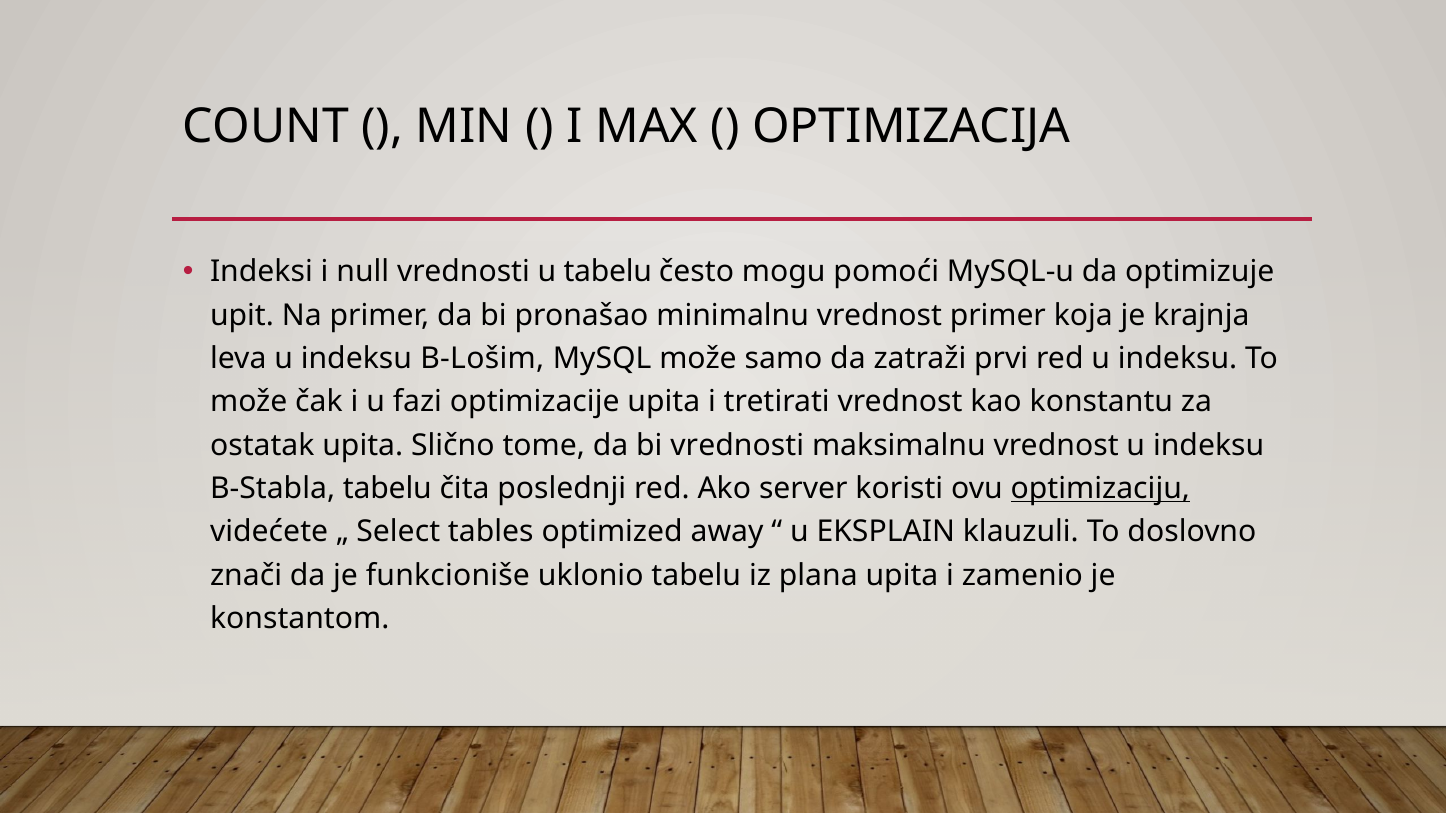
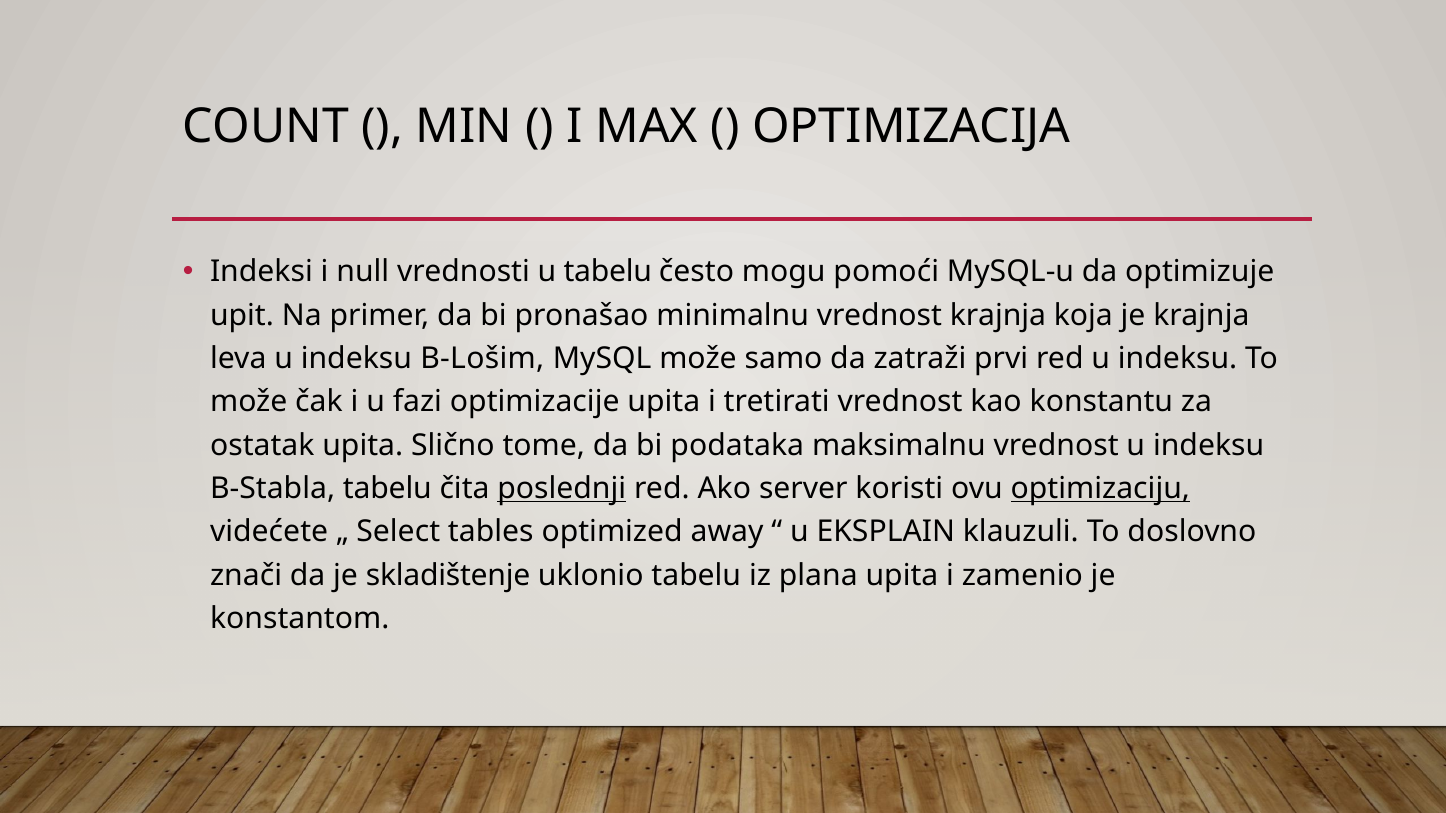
vrednost primer: primer -> krajnja (998, 315)
bi vrednosti: vrednosti -> podataka (737, 445)
poslednji underline: none -> present (562, 489)
funkcioniše: funkcioniše -> skladištenje (448, 576)
